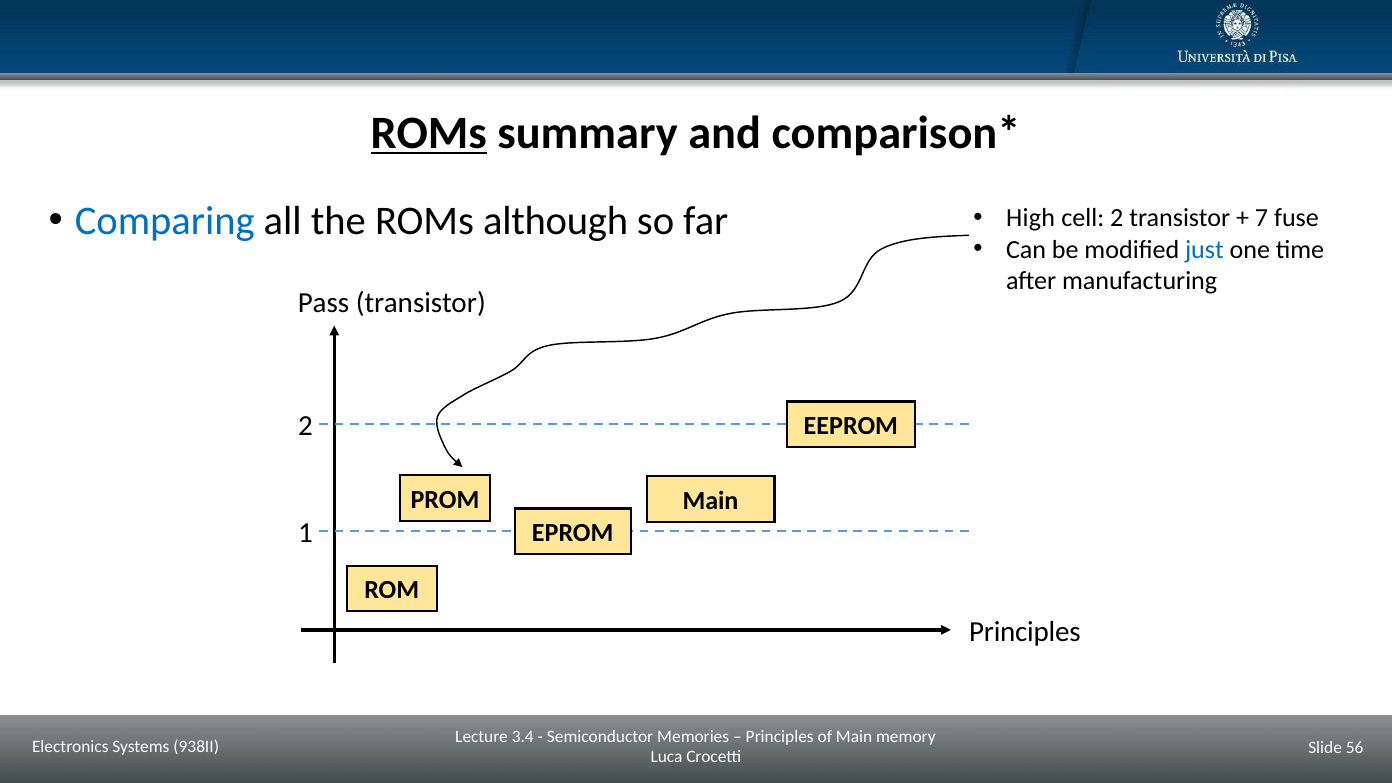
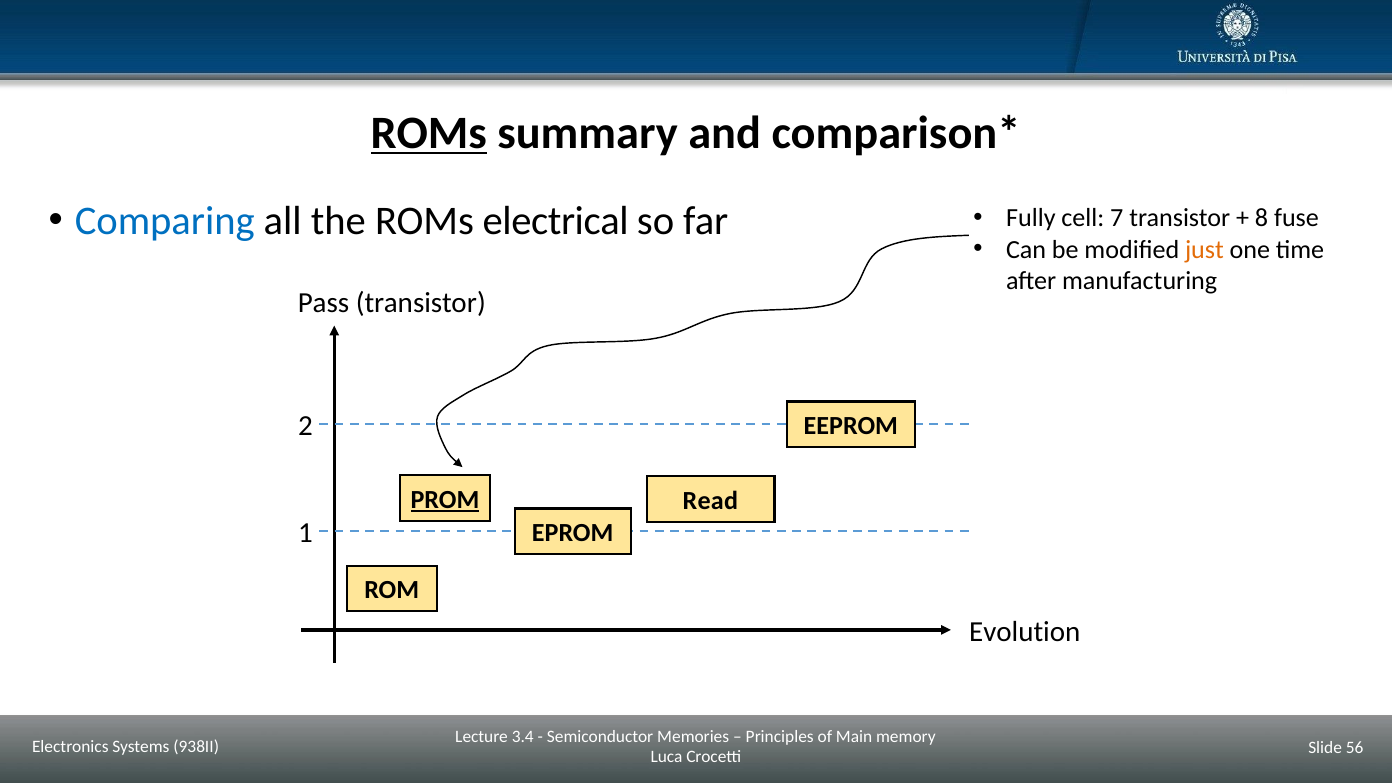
although: although -> electrical (556, 221)
High: High -> Fully (1031, 218)
cell 2: 2 -> 7 (1117, 218)
7: 7 -> 8 (1262, 218)
just colour: blue -> orange (1204, 250)
PROM underline: none -> present (445, 500)
Main: Main -> Read (710, 501)
Principles: Principles -> Evolution (1025, 632)
